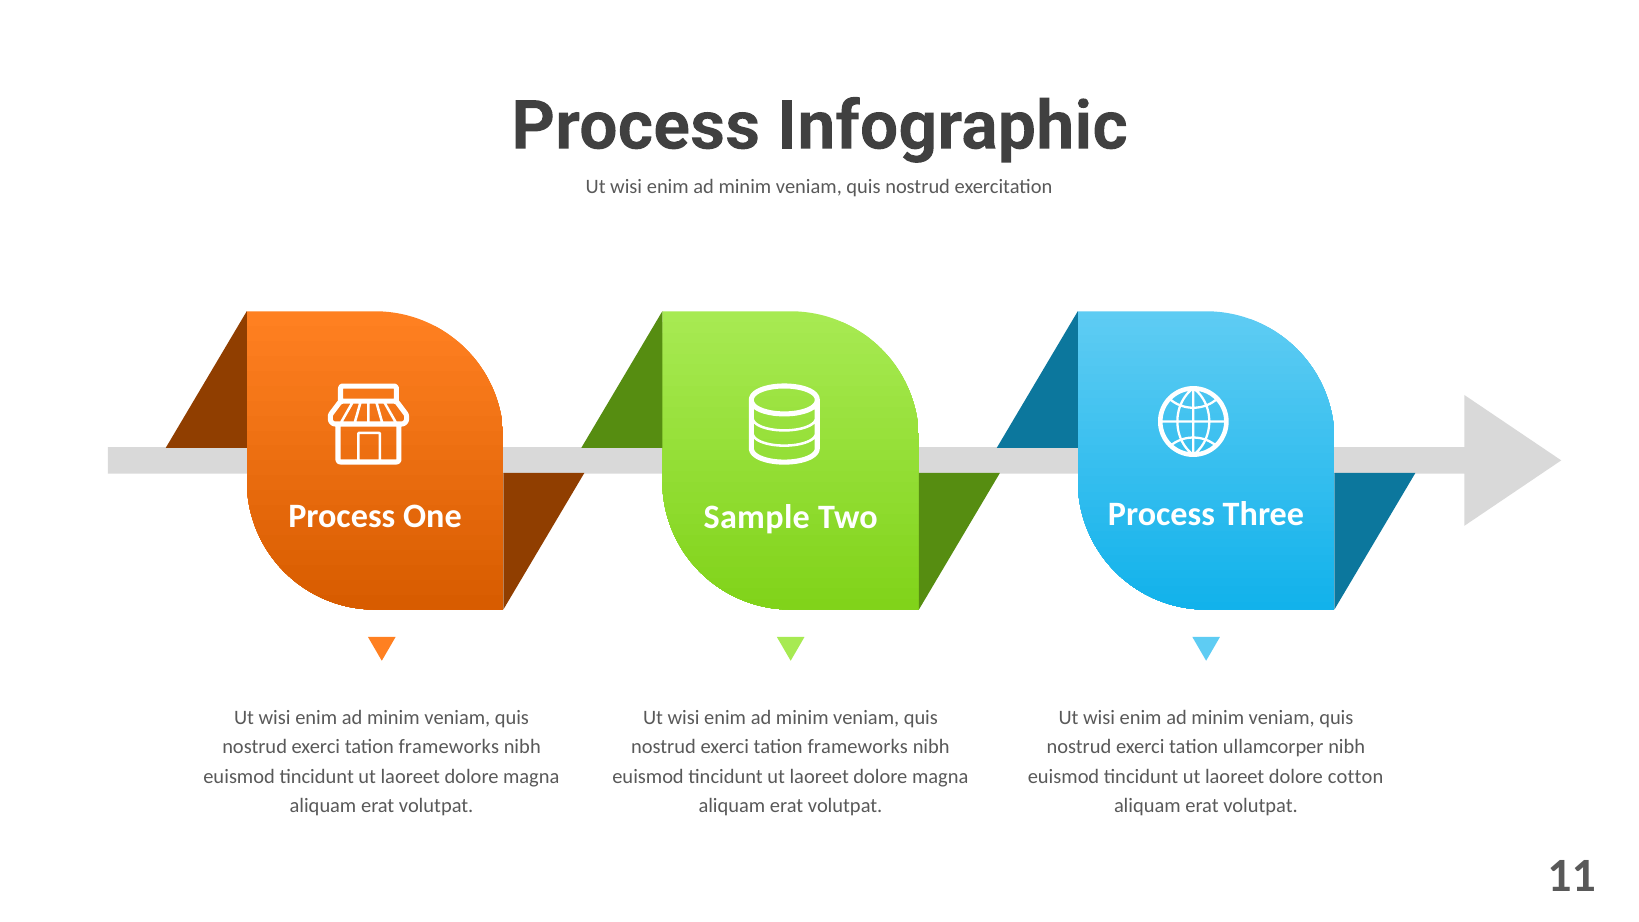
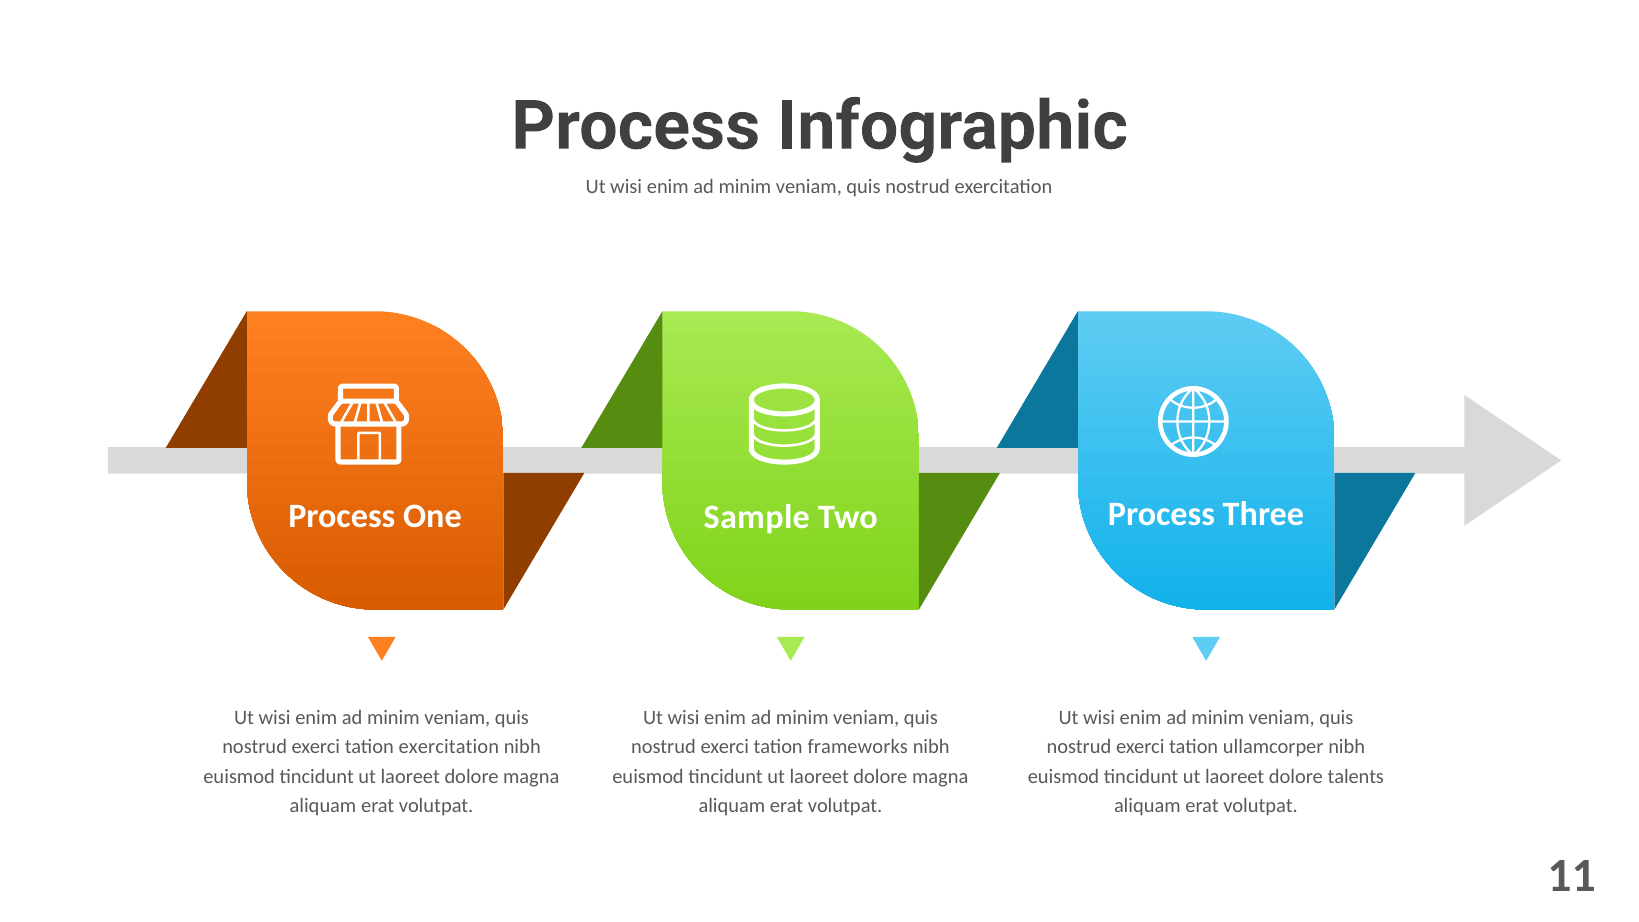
frameworks: frameworks -> exercitation (449, 747)
cotton: cotton -> talents (1356, 776)
